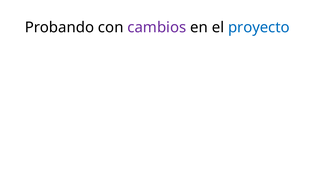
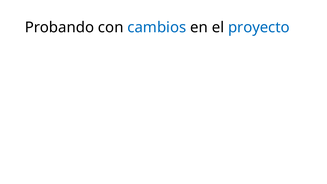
cambios colour: purple -> blue (157, 27)
